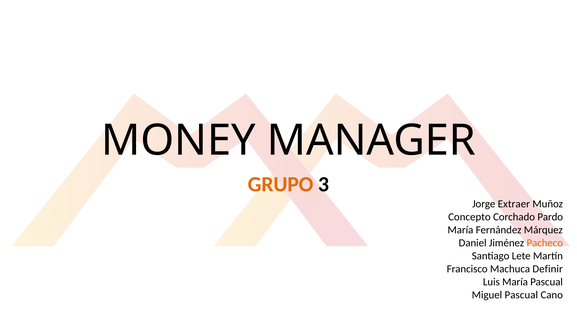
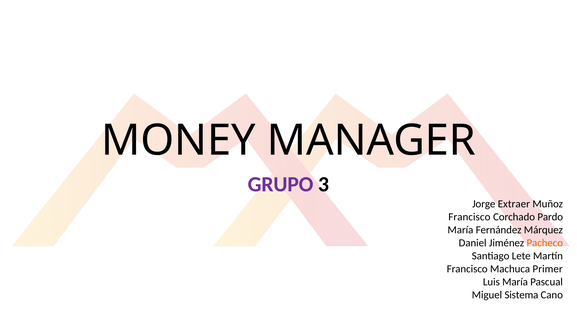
GRUPO colour: orange -> purple (281, 184)
Concepto: Concepto -> Francisco (469, 217)
Definir: Definir -> Primer (548, 268)
Miguel Pascual: Pascual -> Sistema (521, 294)
